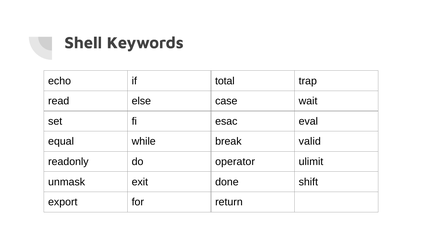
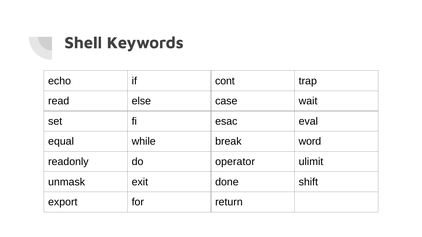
total: total -> cont (225, 81)
valid: valid -> word (310, 142)
